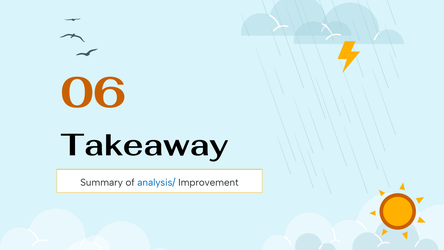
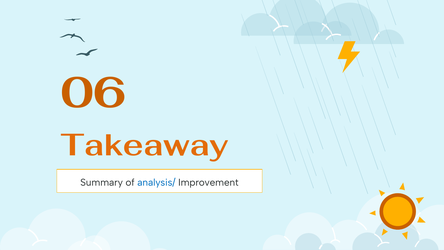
Takeaway colour: black -> orange (145, 145)
